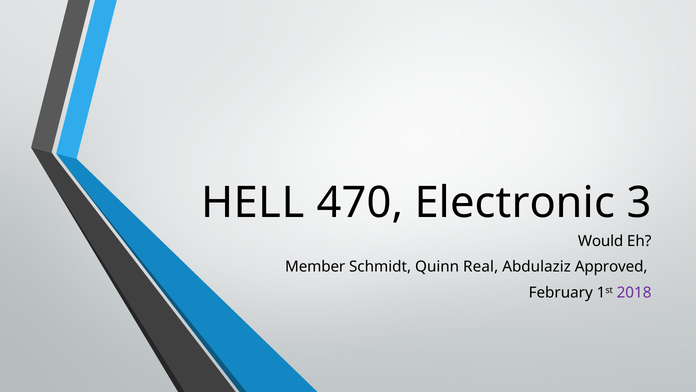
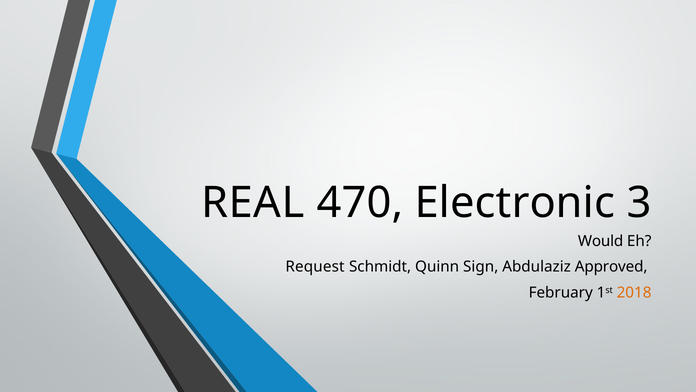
HELL: HELL -> REAL (253, 202)
Member: Member -> Request (315, 267)
Real: Real -> Sign (481, 267)
2018 colour: purple -> orange (634, 292)
